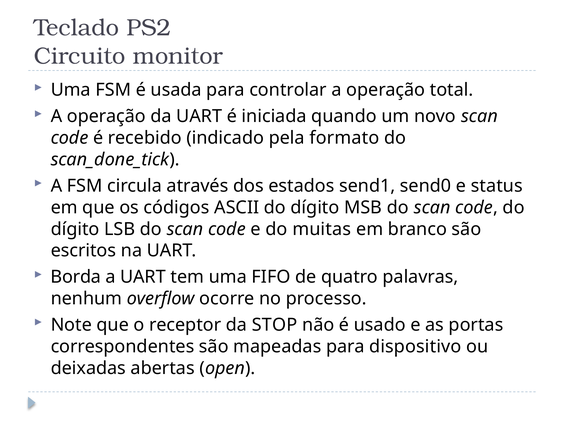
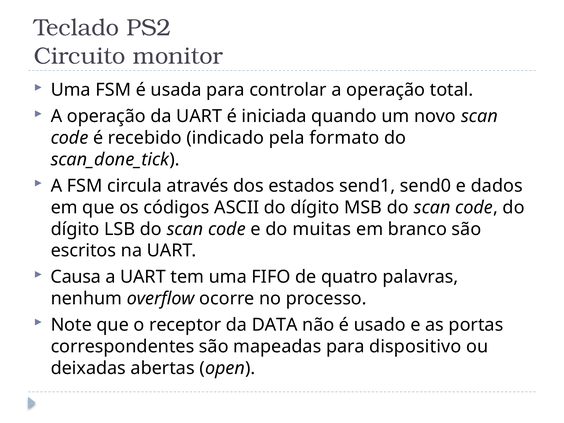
status: status -> dados (497, 186)
Borda: Borda -> Causa (76, 277)
STOP: STOP -> DATA (275, 325)
